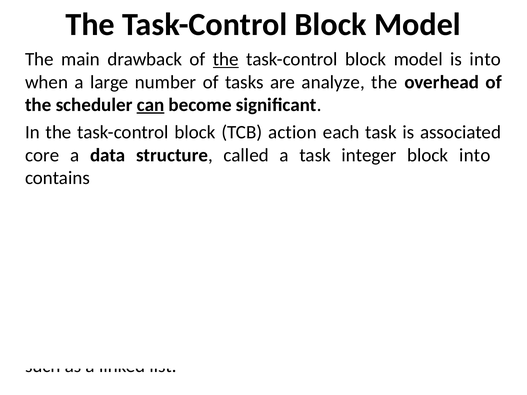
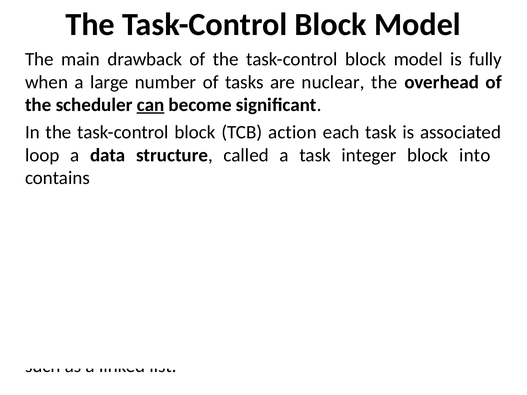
the underline: present -> none (226, 59)
is into: into -> fully (485, 59)
analyze: analyze -> nuclear (333, 82)
core: core -> loop (42, 155)
